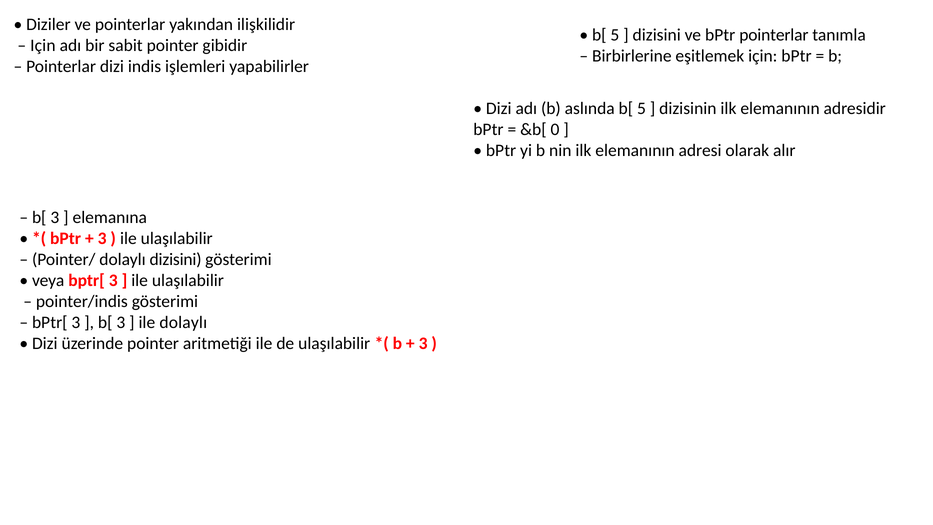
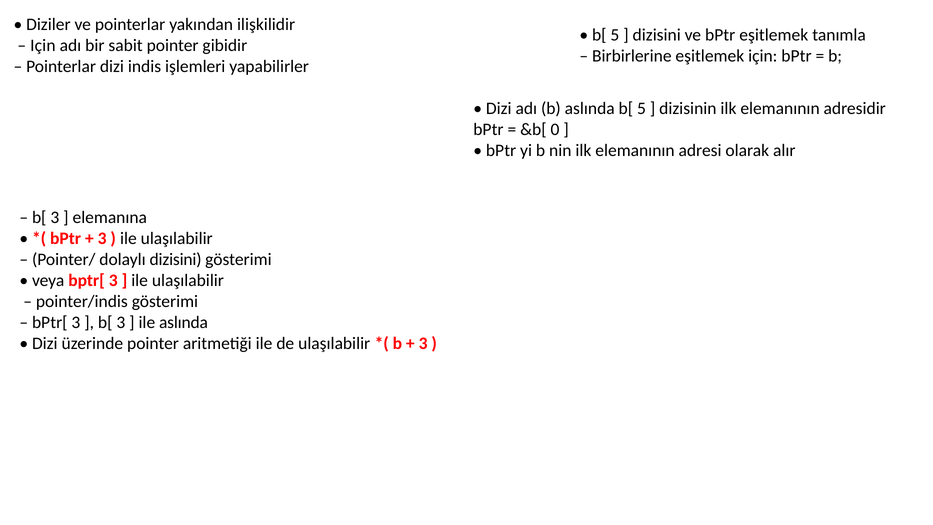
bPtr pointerlar: pointerlar -> eşitlemek (774, 35)
ile dolaylı: dolaylı -> aslında (183, 323)
